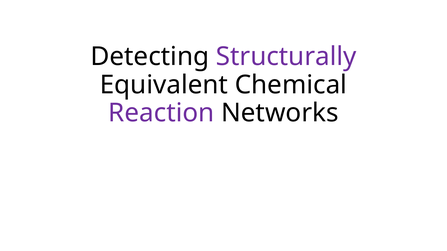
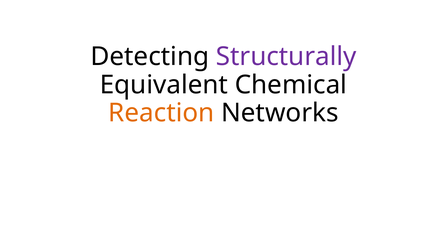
Reaction colour: purple -> orange (161, 113)
